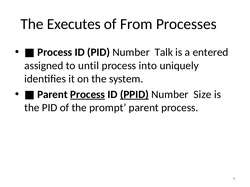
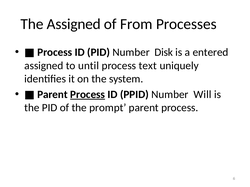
The Executes: Executes -> Assigned (74, 24)
Talk: Talk -> Disk (164, 52)
into: into -> text (148, 66)
PPID underline: present -> none (134, 95)
Size: Size -> Will (202, 95)
